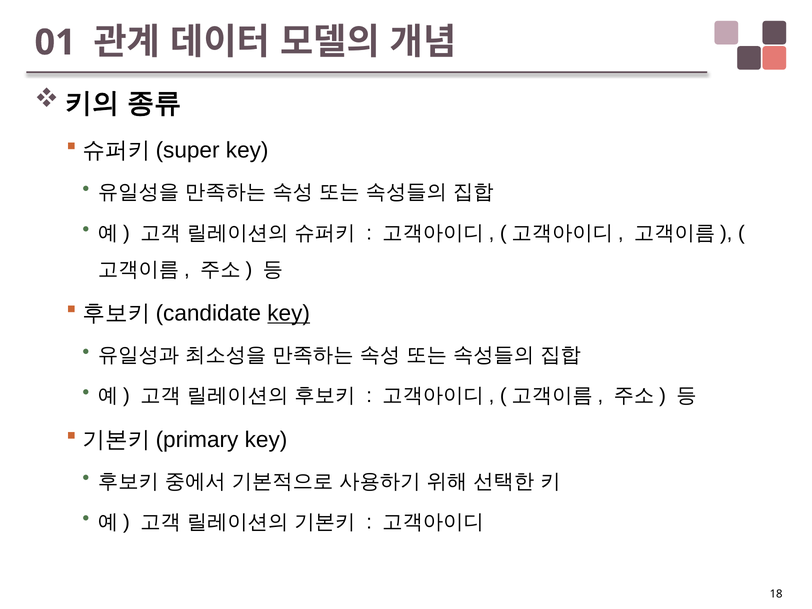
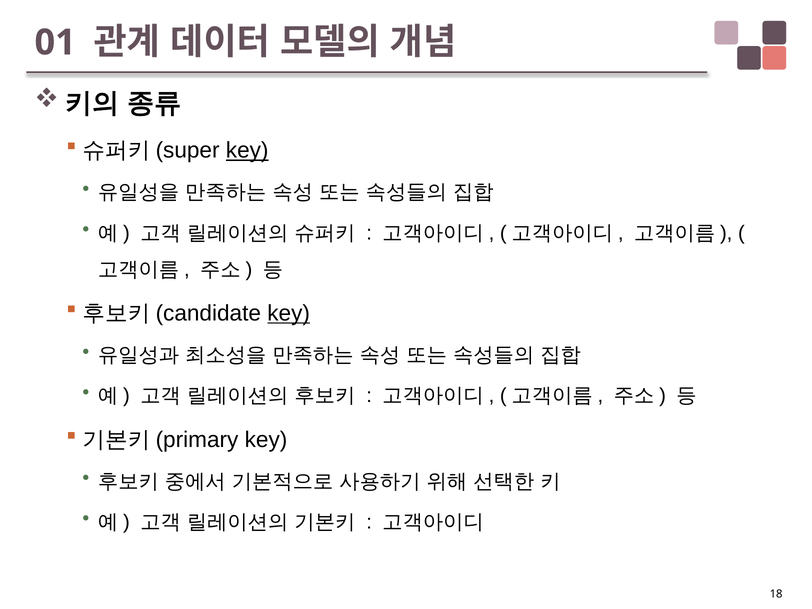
key underline: none -> present (247, 150)
